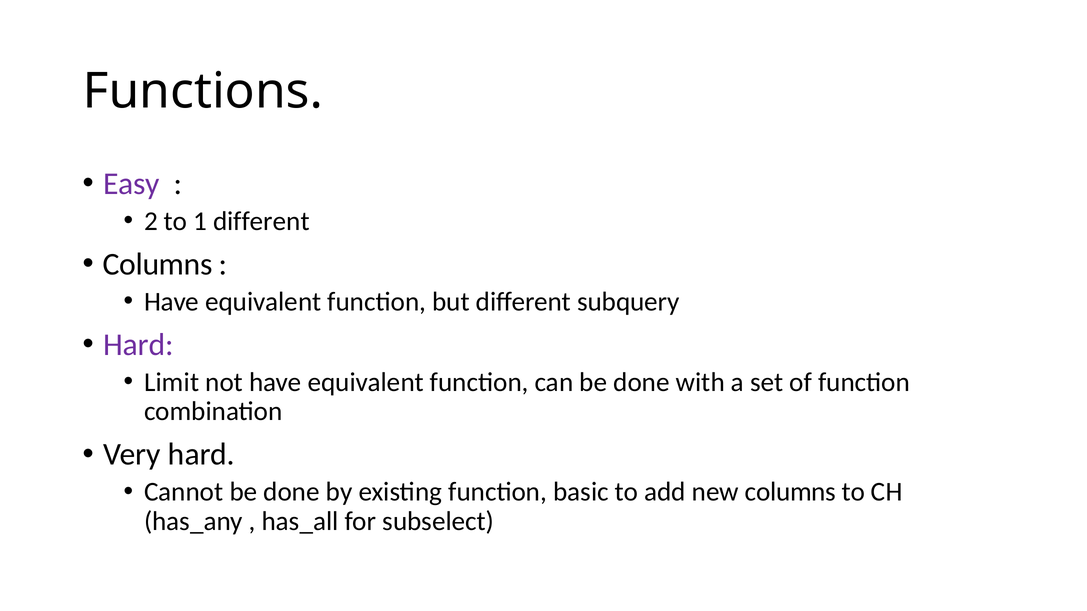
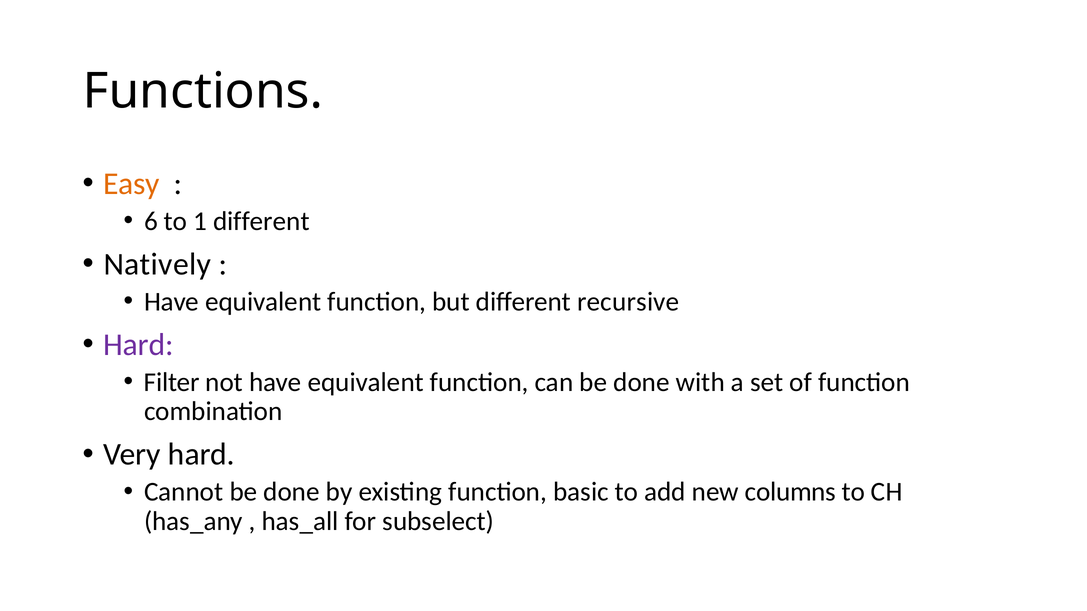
Easy colour: purple -> orange (132, 184)
2: 2 -> 6 (151, 221)
Columns: Columns -> Natively (157, 264)
subquery: subquery -> recursive (628, 302)
Limit: Limit -> Filter (172, 382)
